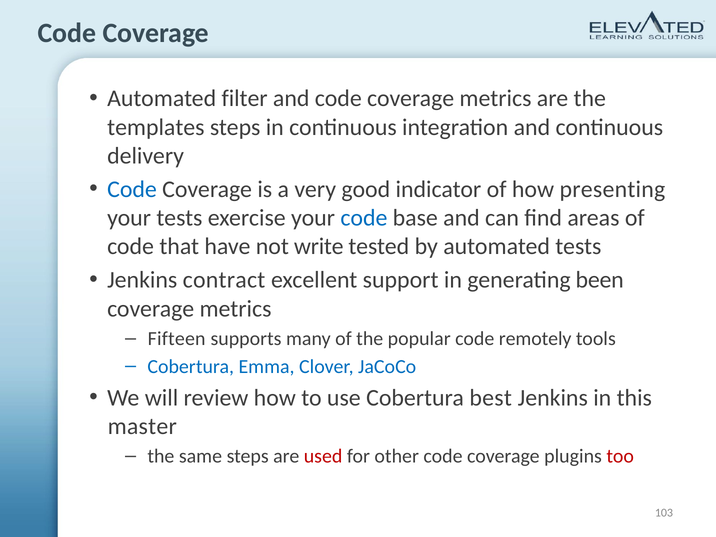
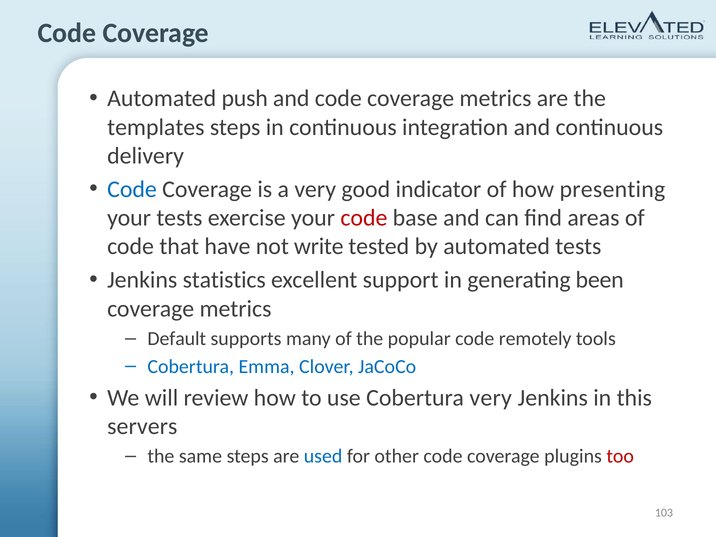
filter: filter -> push (245, 99)
code colour: blue -> red (364, 218)
contract: contract -> statistics (224, 280)
Fifteen: Fifteen -> Default (177, 339)
Cobertura best: best -> very (491, 398)
master: master -> servers (142, 426)
used colour: red -> blue (323, 456)
